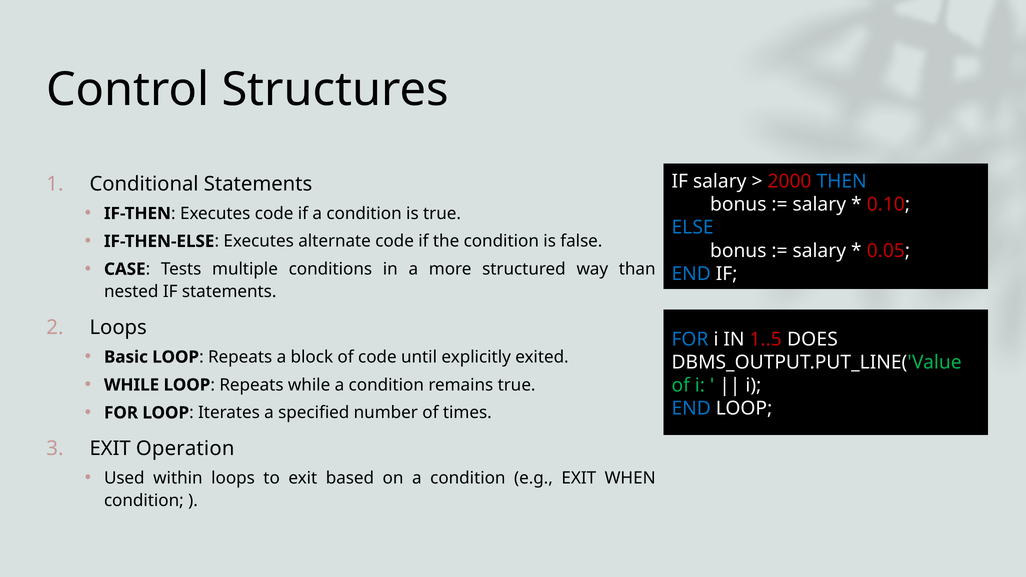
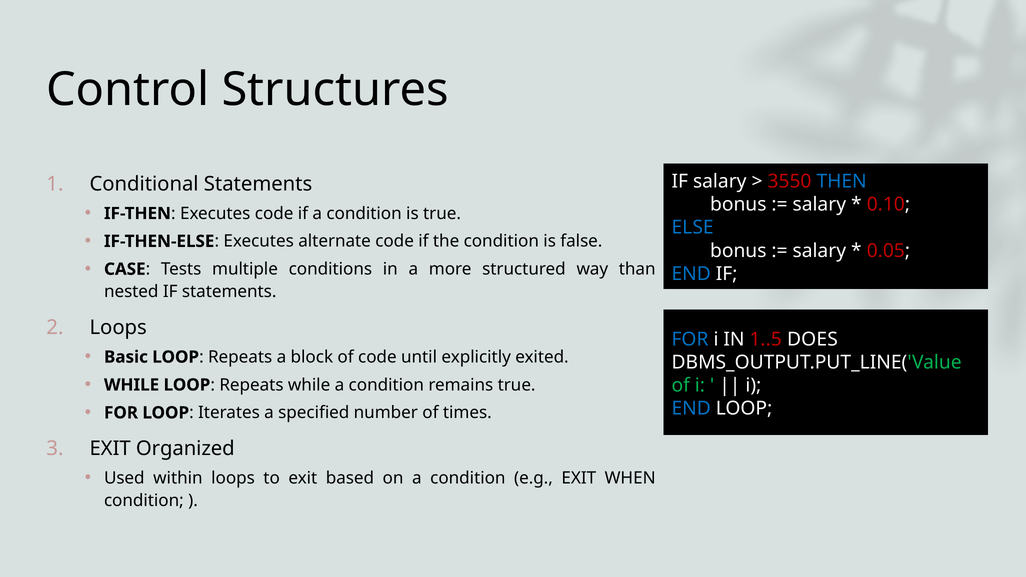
2000: 2000 -> 3550 (790, 181)
Operation: Operation -> Organized (185, 449)
